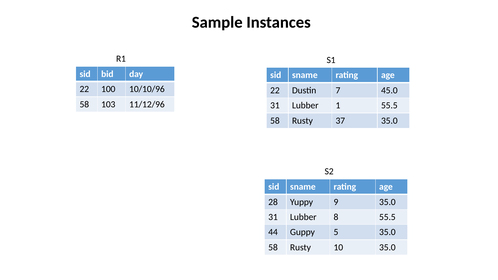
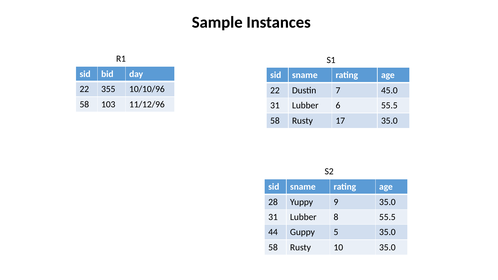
100: 100 -> 355 (108, 89)
1: 1 -> 6 (338, 106)
37: 37 -> 17 (340, 121)
